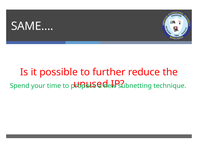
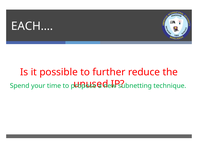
SAME…: SAME… -> EACH… (32, 26)
